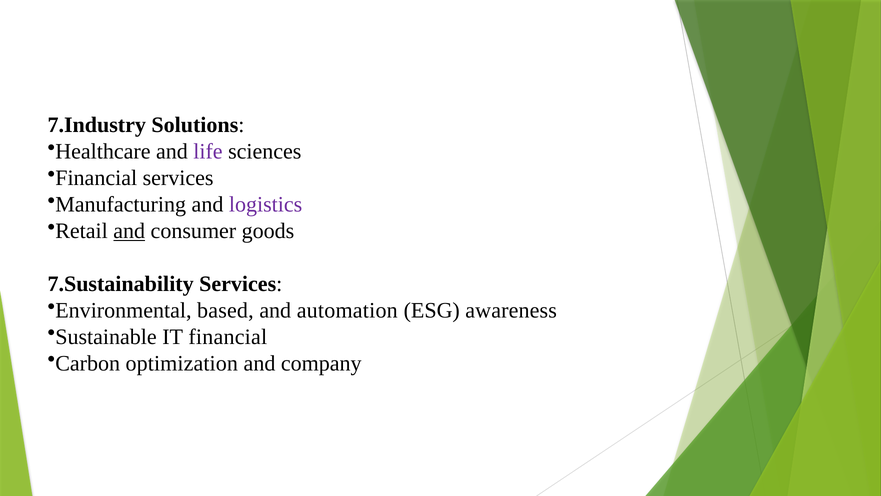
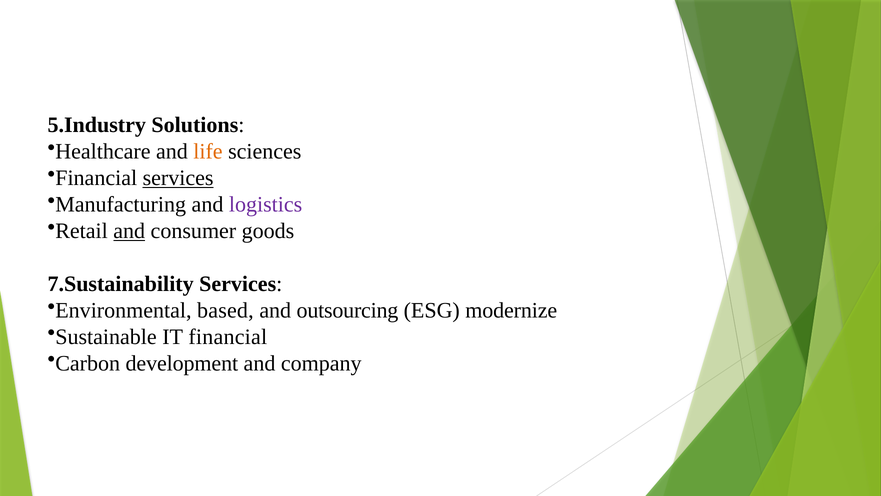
7.Industry: 7.Industry -> 5.Industry (97, 125)
life colour: purple -> orange (208, 151)
services underline: none -> present (178, 178)
automation: automation -> outsourcing (347, 310)
awareness: awareness -> modernize (511, 310)
optimization: optimization -> development (182, 363)
